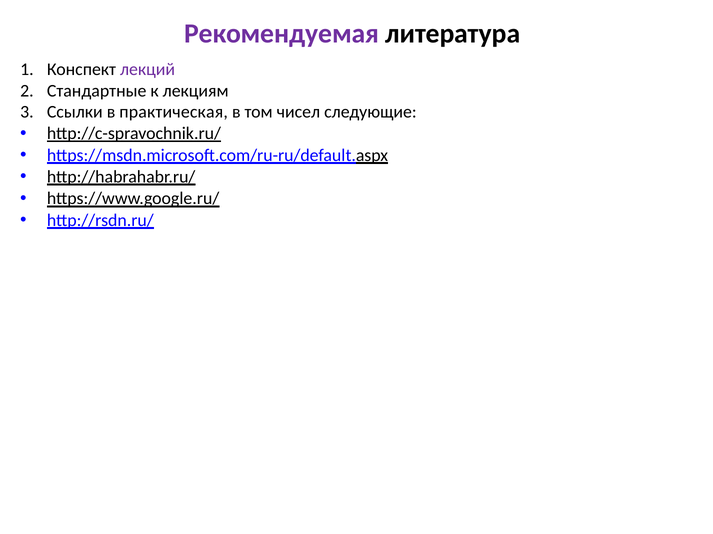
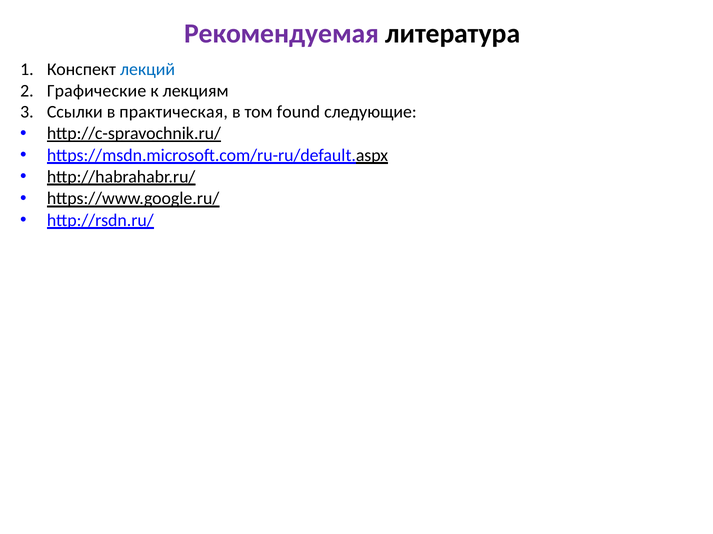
лекций colour: purple -> blue (148, 69)
Стандартные: Стандартные -> Графические (97, 91)
чисел: чисел -> found (298, 112)
